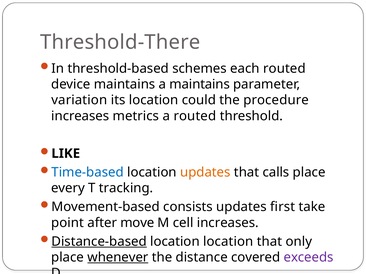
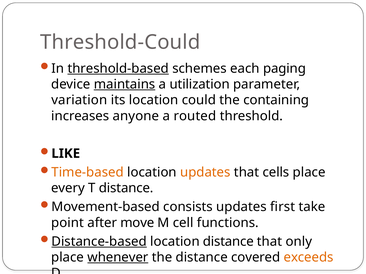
Threshold-There: Threshold-There -> Threshold-Could (120, 42)
threshold-based underline: none -> present (118, 69)
each routed: routed -> paging (284, 69)
maintains underline: none -> present (125, 84)
a maintains: maintains -> utilization (200, 84)
procedure: procedure -> containing (276, 100)
metrics: metrics -> anyone (136, 116)
Time-based colour: blue -> orange (88, 173)
calls: calls -> cells (276, 173)
T tracking: tracking -> distance (126, 188)
cell increases: increases -> functions (228, 223)
location location: location -> distance (228, 242)
exceeds colour: purple -> orange (309, 258)
